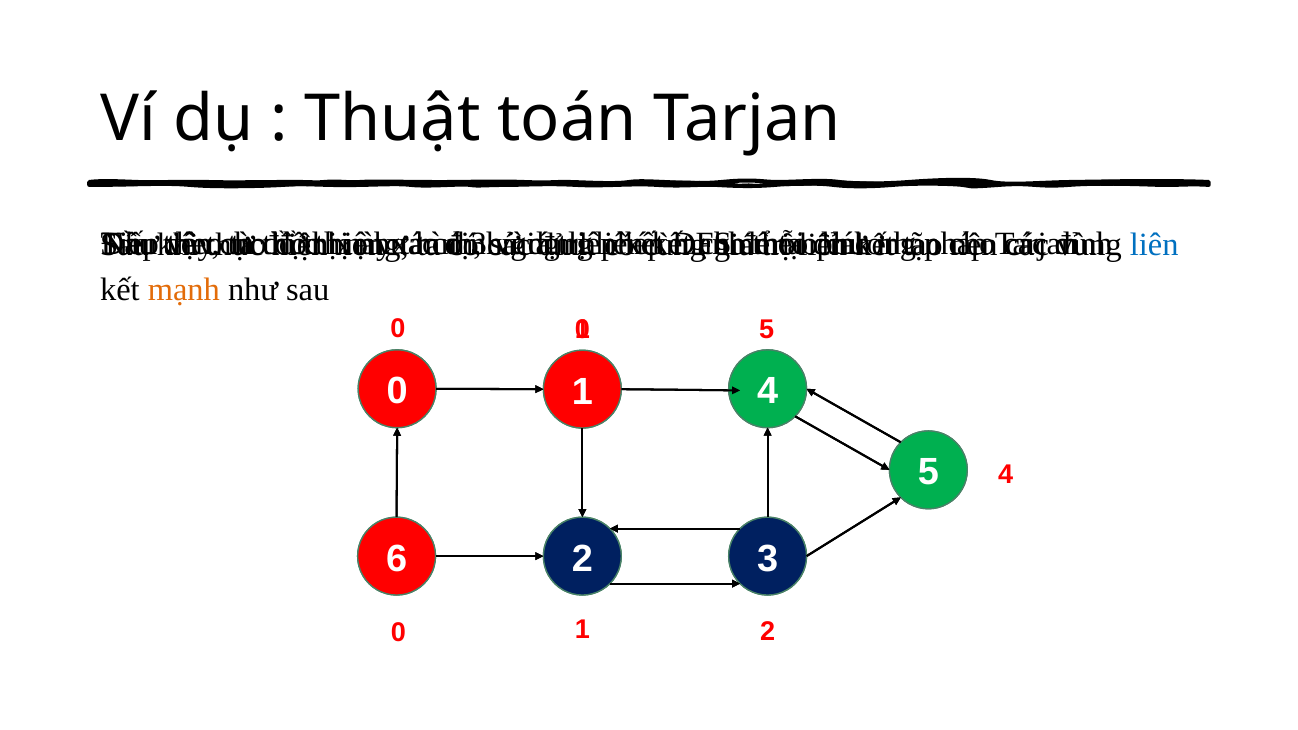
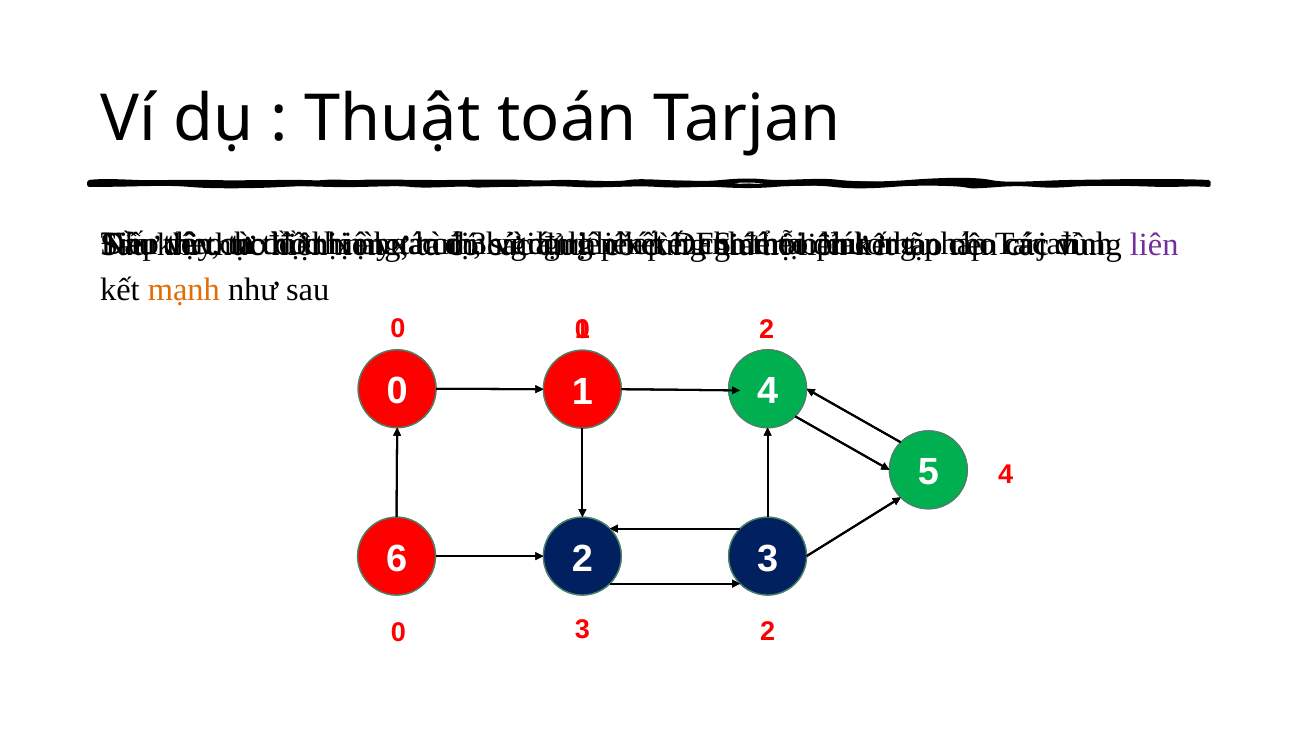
liên colour: blue -> purple (1154, 245)
5: 5 -> 2 (767, 330)
1: 1 -> 3 (582, 629)
